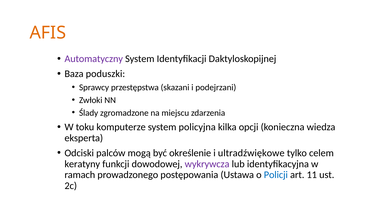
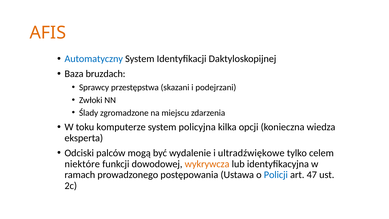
Automatyczny colour: purple -> blue (94, 59)
poduszki: poduszki -> bruzdach (106, 74)
określenie: określenie -> wydalenie (190, 153)
keratyny: keratyny -> niektóre (82, 164)
wykrywcza colour: purple -> orange (207, 164)
11: 11 -> 47 (312, 175)
